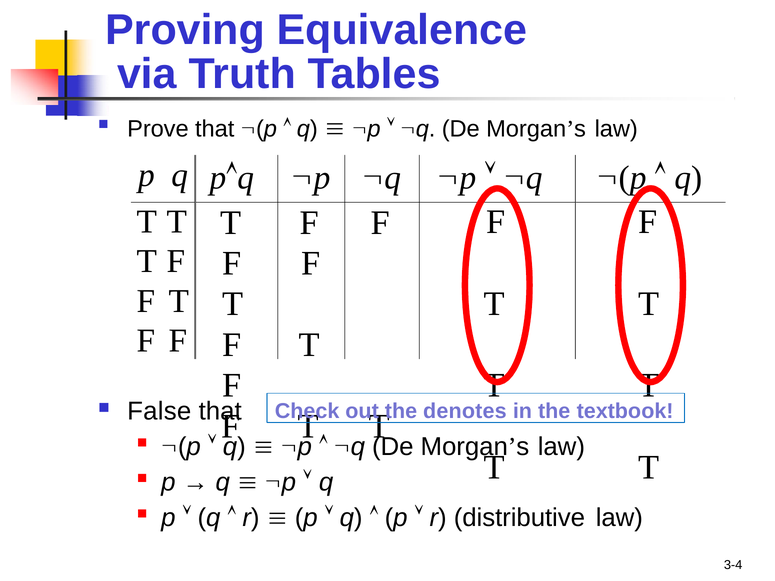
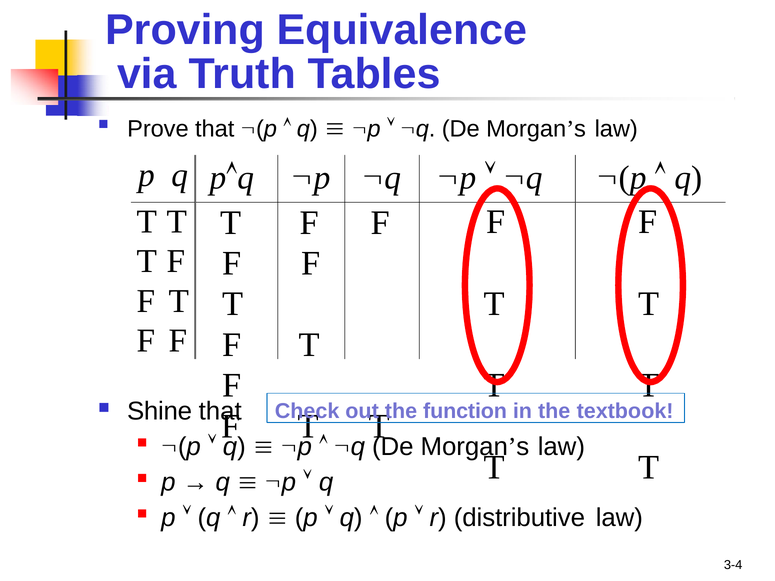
denotes: denotes -> function (465, 411)
False: False -> Shine (160, 411)
